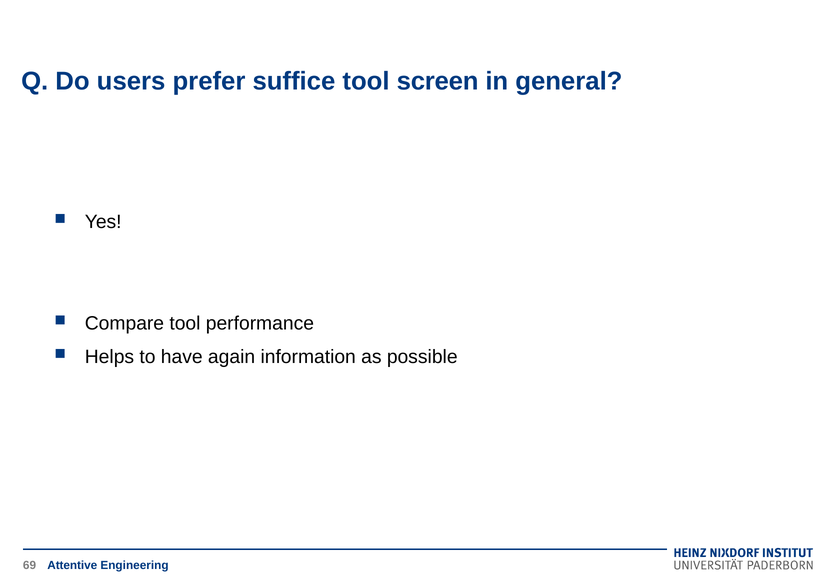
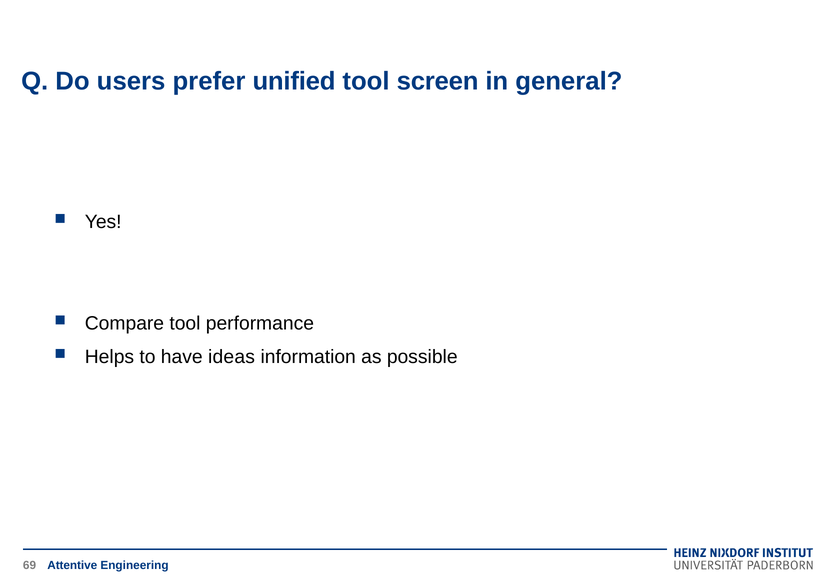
suffice: suffice -> unified (294, 81)
again: again -> ideas (232, 358)
